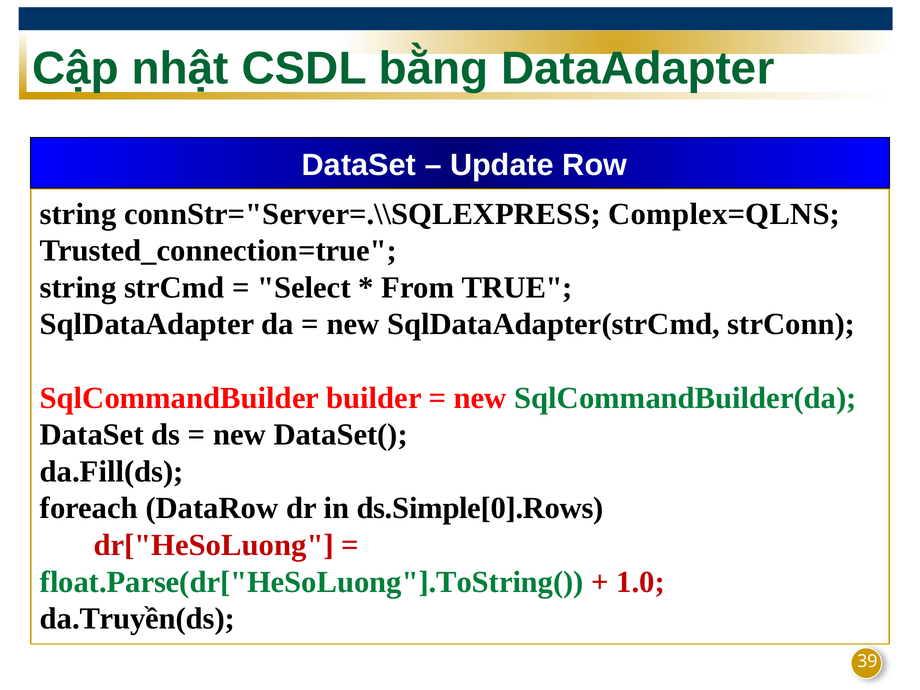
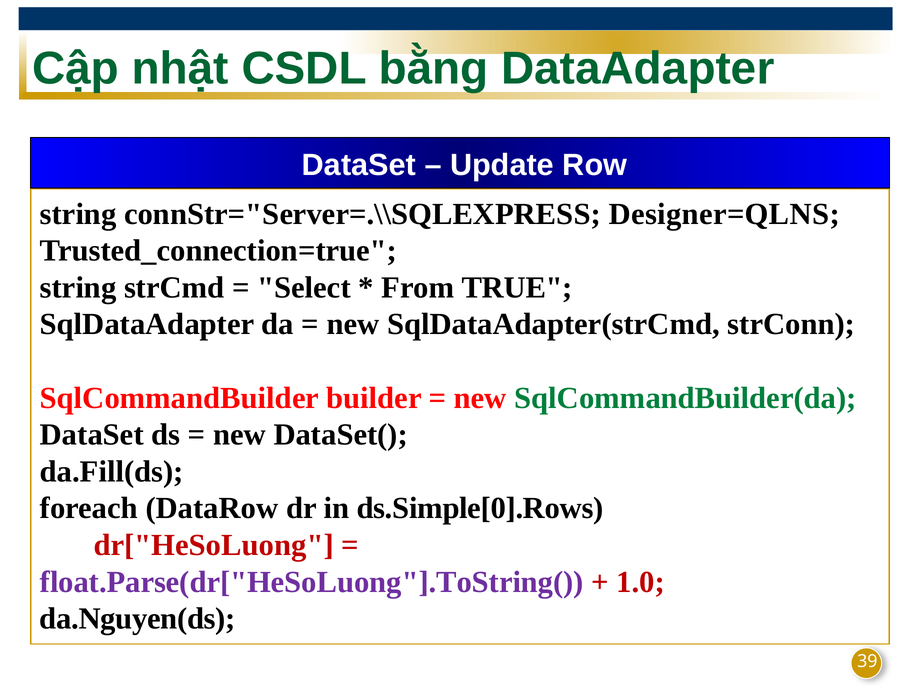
Complex=QLNS: Complex=QLNS -> Designer=QLNS (724, 214)
float.Parse(dr["HeSoLuong"].ToString( colour: green -> purple (312, 582)
da.Truyền(ds: da.Truyền(ds -> da.Nguyen(ds (137, 619)
